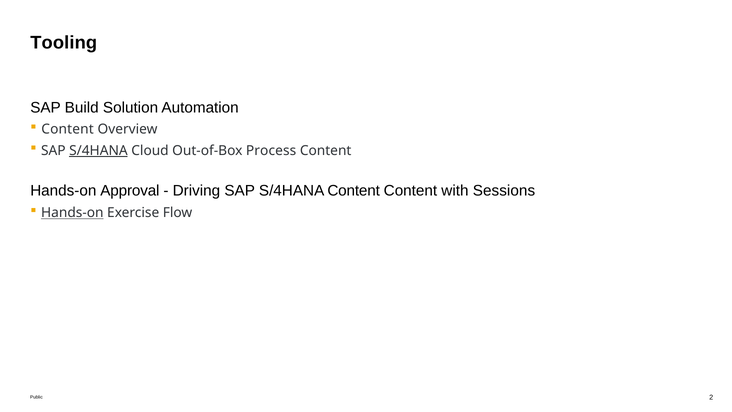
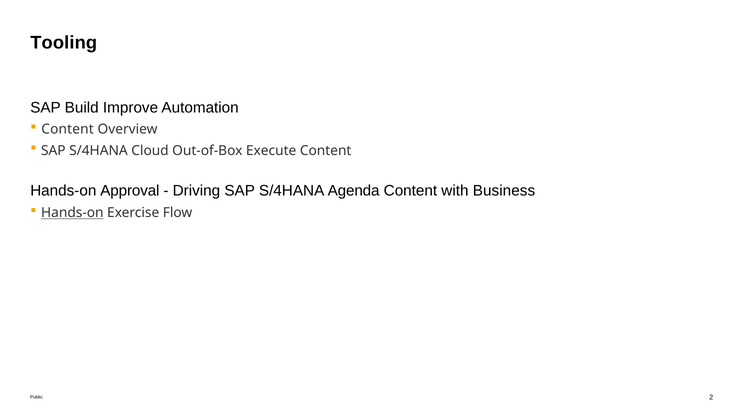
Solution: Solution -> Improve (131, 107)
S/4HANA underline: present -> none (98, 150)
Process: Process -> Execute (271, 150)
S/4HANA Content: Content -> Agenda (354, 191)
Sessions: Sessions -> Business (504, 191)
